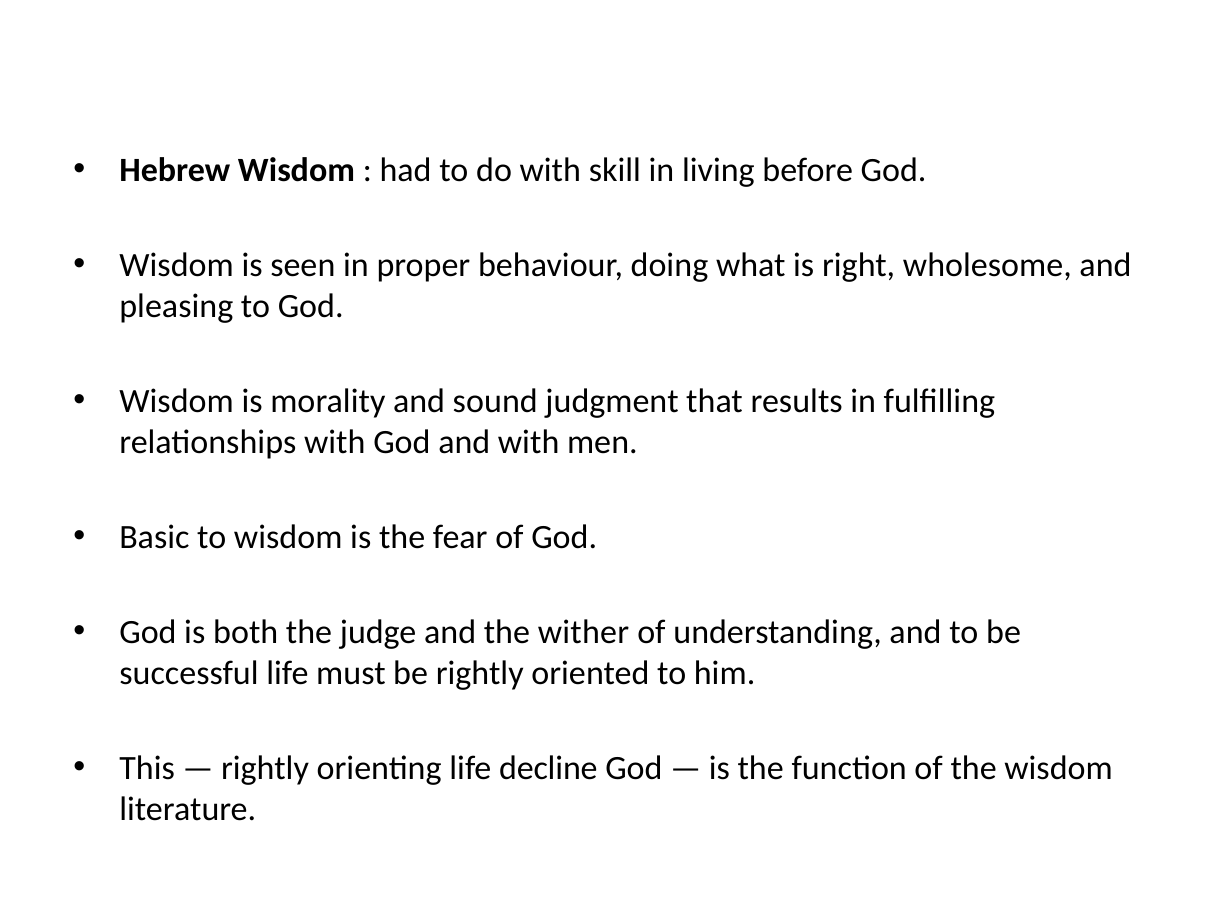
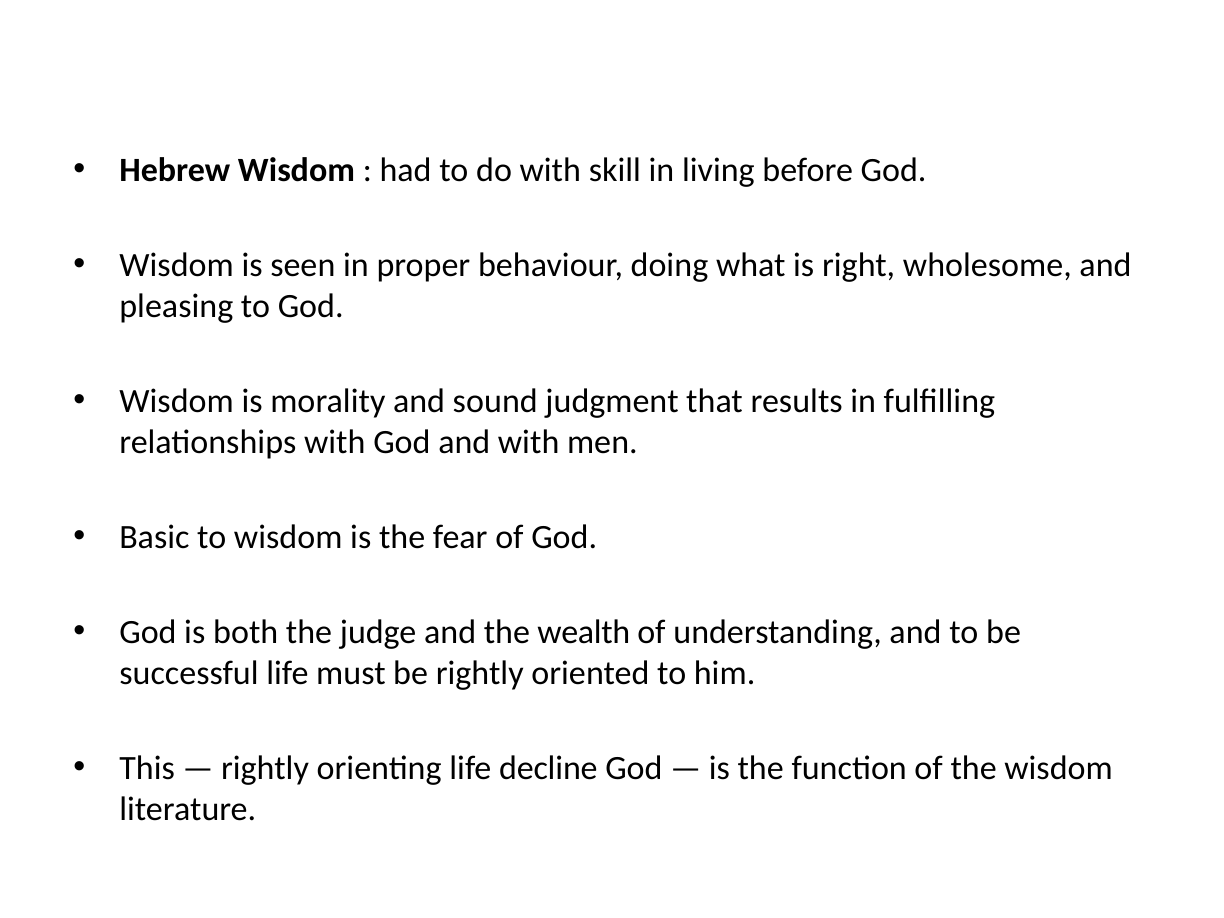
wither: wither -> wealth (584, 632)
